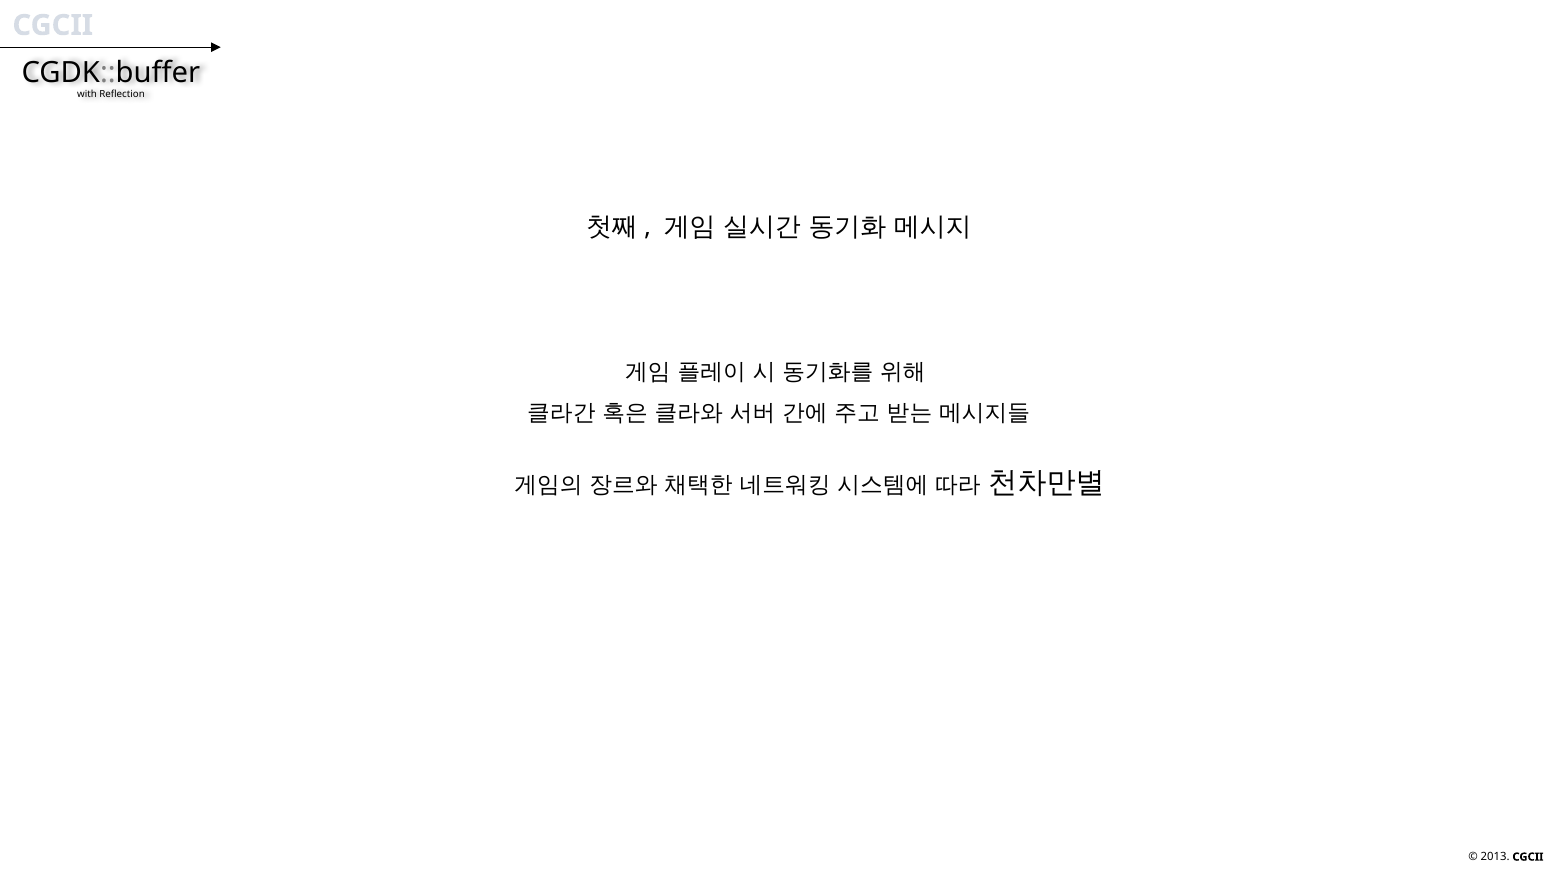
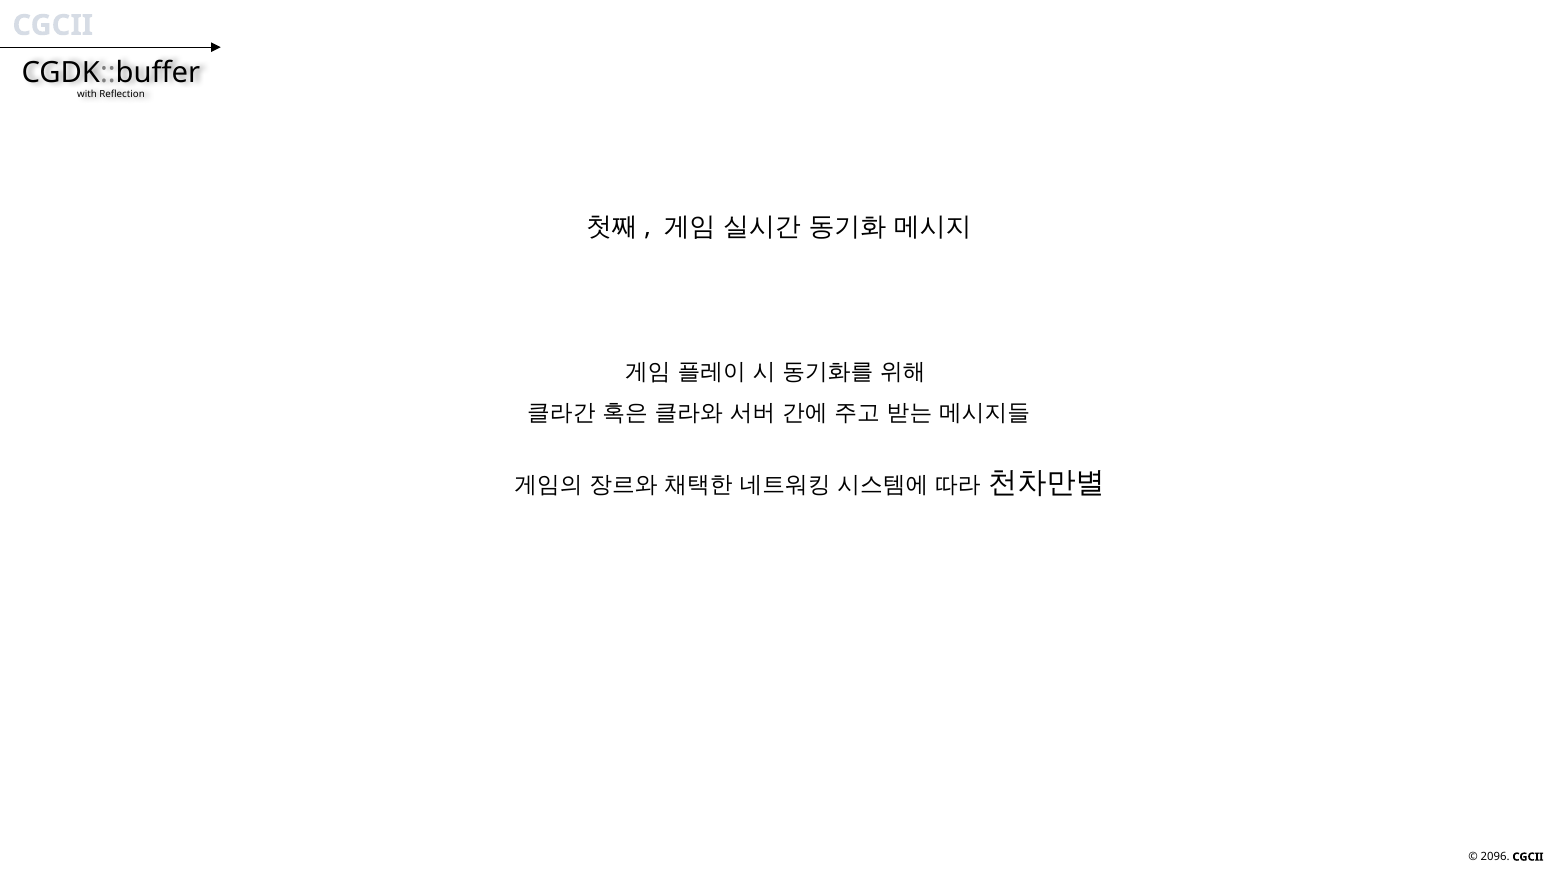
2013: 2013 -> 2096 (1495, 856)
